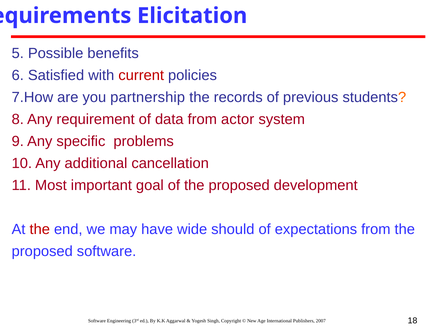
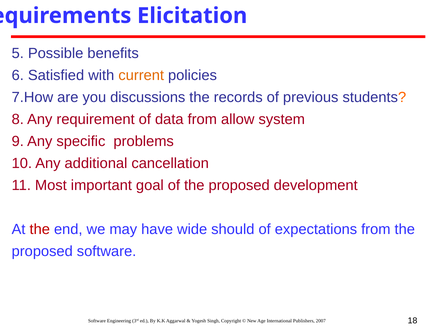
current colour: red -> orange (141, 75)
partnership: partnership -> discussions (148, 97)
actor: actor -> allow (238, 119)
